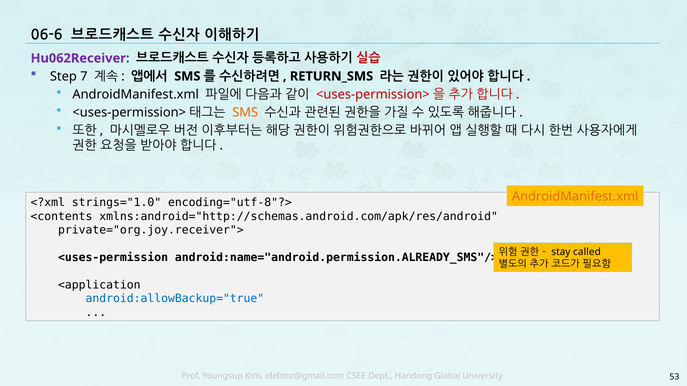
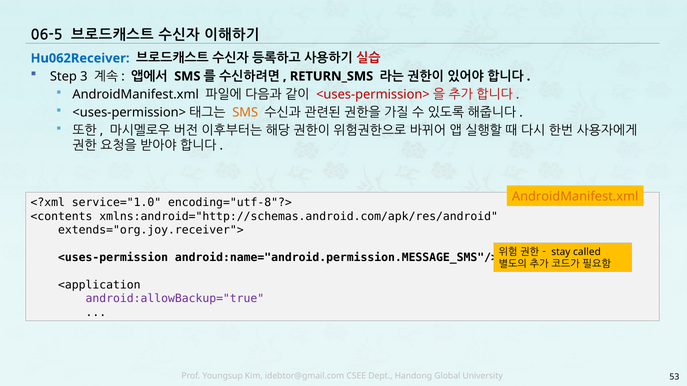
06-6: 06-6 -> 06-5 (47, 35)
Hu062Receiver colour: purple -> blue (80, 58)
7: 7 -> 3 (84, 76)
strings="1.0: strings="1.0 -> service="1.0 (117, 203)
private="org.joy.receiver">: private="org.joy.receiver"> -> extends="org.joy.receiver"> (151, 230)
android:name="android.permission.ALREADY_SMS"/>: android:name="android.permission.ALREADY_SMS"/> -> android:name="android.permission.MESSAGE_SMS"/> (336, 258)
android:allowBackup="true colour: blue -> purple (175, 299)
